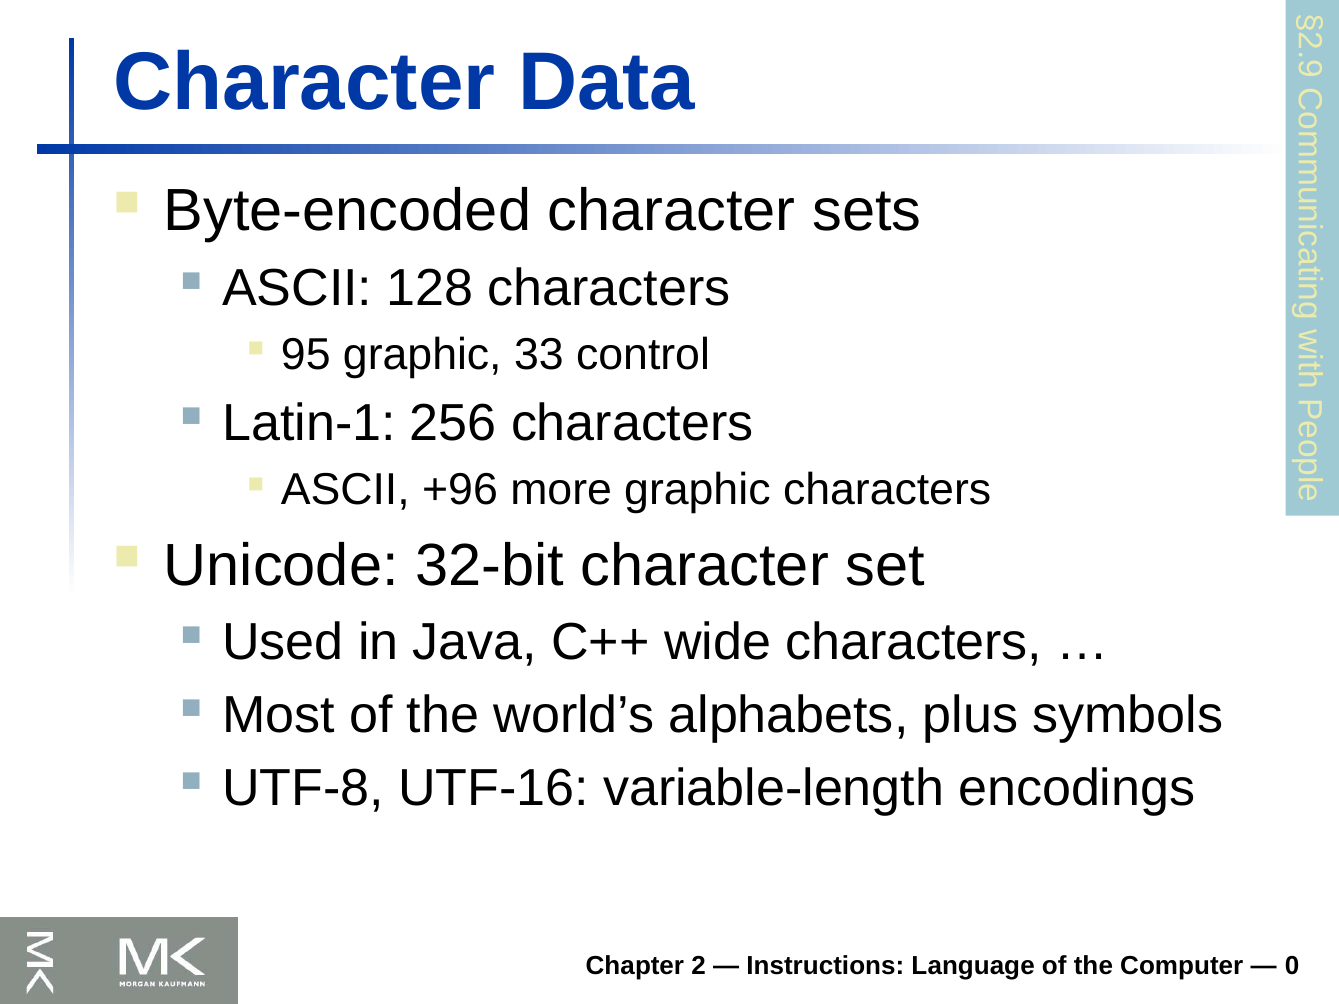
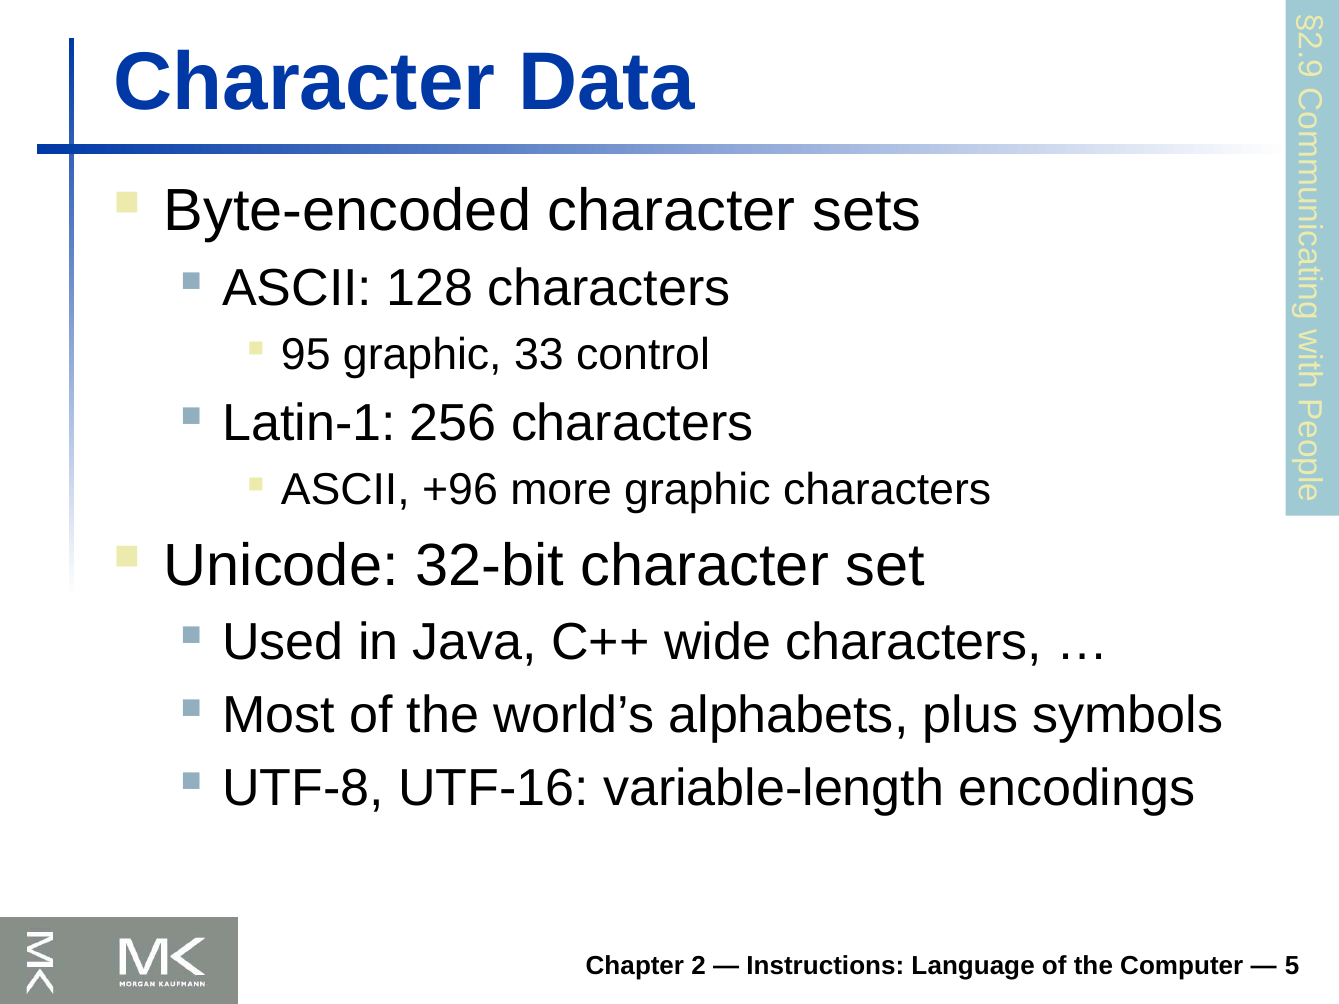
0: 0 -> 5 (1292, 967)
